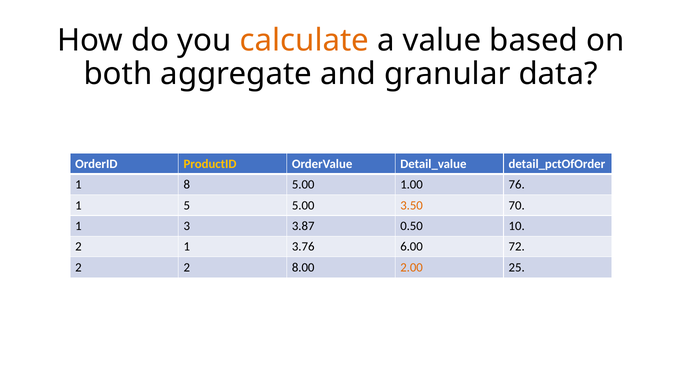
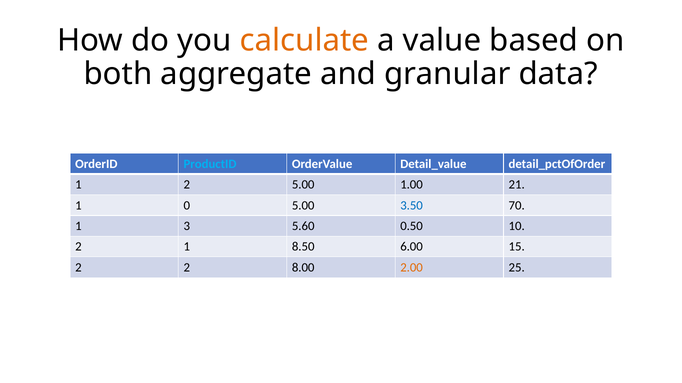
ProductID colour: yellow -> light blue (210, 164)
1 8: 8 -> 2 (187, 185)
76: 76 -> 21 (517, 185)
5: 5 -> 0 (187, 206)
3.50 colour: orange -> blue (412, 206)
3.87: 3.87 -> 5.60 (303, 226)
3.76: 3.76 -> 8.50 (303, 247)
72: 72 -> 15 (517, 247)
